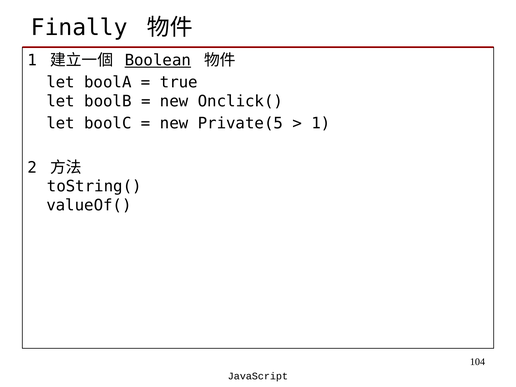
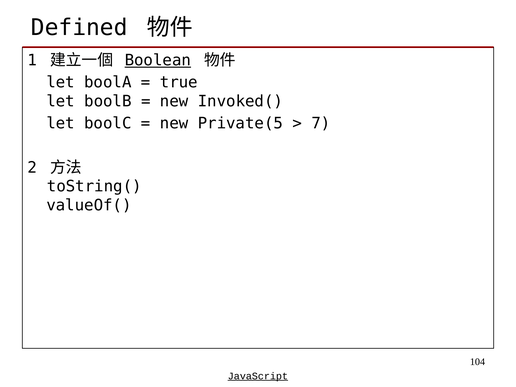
Finally: Finally -> Defined (79, 28)
Onclick(: Onclick( -> Invoked( (240, 101)
1: 1 -> 7 (321, 123)
JavaScript underline: none -> present (258, 376)
